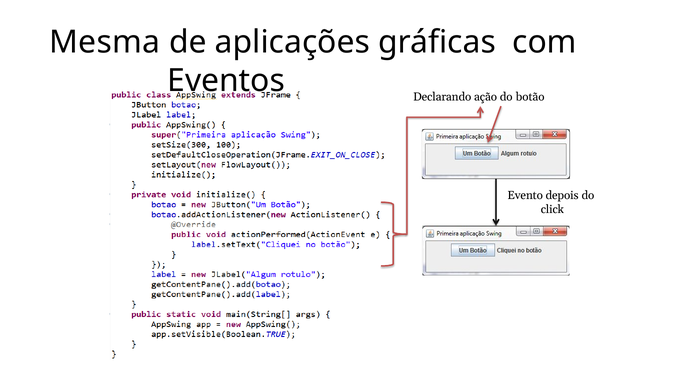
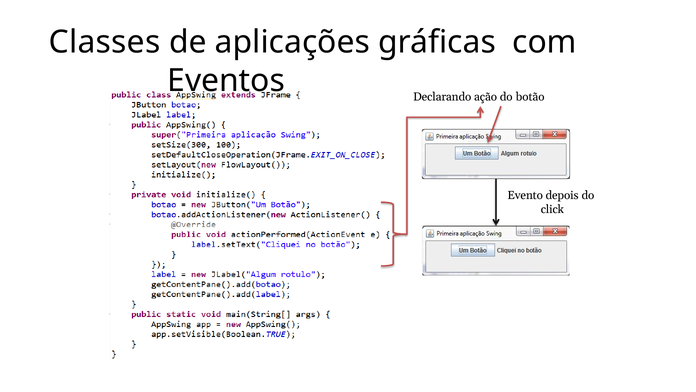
Mesma: Mesma -> Classes (105, 42)
